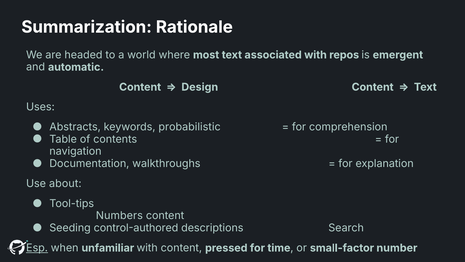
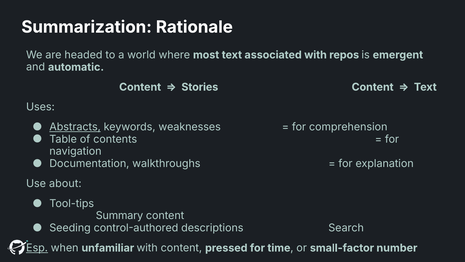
Design: Design -> Stories (200, 87)
Abstracts underline: none -> present (75, 127)
probabilistic: probabilistic -> weaknesses (190, 127)
Numbers: Numbers -> Summary (119, 215)
